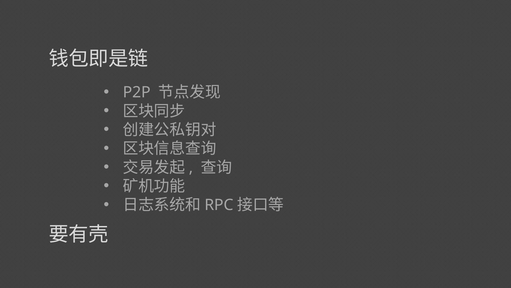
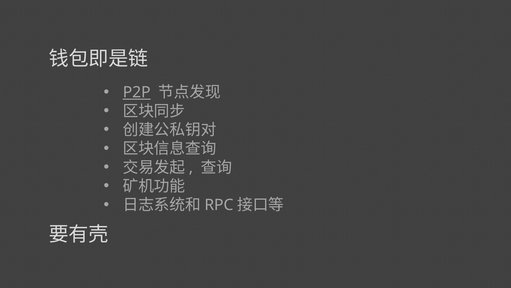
P2P underline: none -> present (137, 92)
